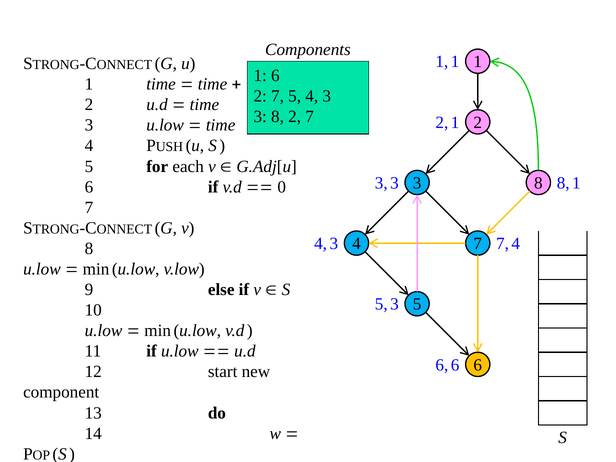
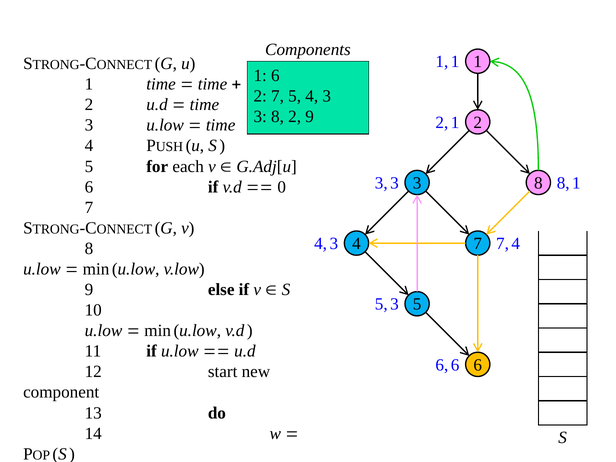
8 2 7: 7 -> 9 (310, 117)
